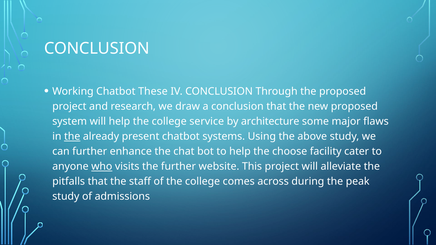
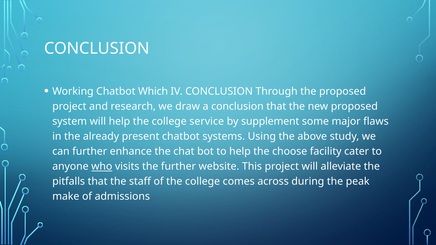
These: These -> Which (153, 92)
architecture: architecture -> supplement (270, 122)
the underline: present -> none (72, 137)
study: study -> make (66, 197)
